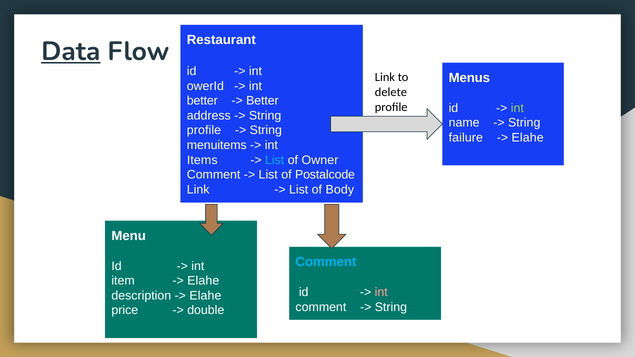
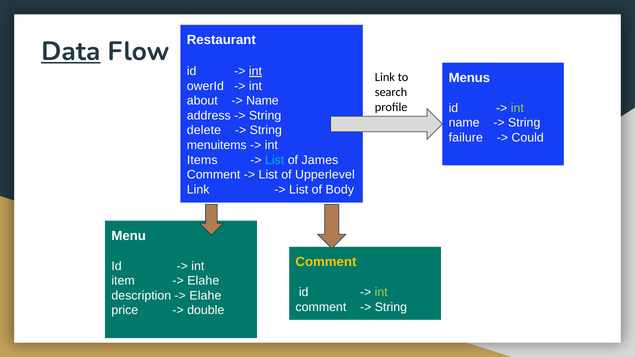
int underline: none -> present (255, 71)
delete: delete -> search (391, 92)
better: better -> about (202, 101)
Better: Better -> Name (262, 101)
profile: profile -> delete (204, 130)
Elahe: Elahe -> Could (528, 138)
Owner: Owner -> James (320, 160)
Postalcode: Postalcode -> Upperlevel (325, 175)
Comment colour: light blue -> yellow (326, 262)
int colour: pink -> light green (381, 292)
